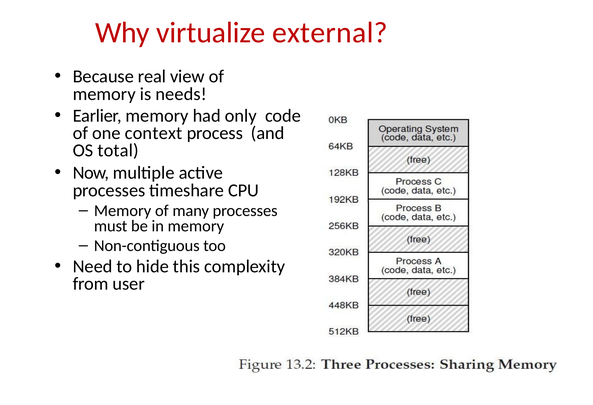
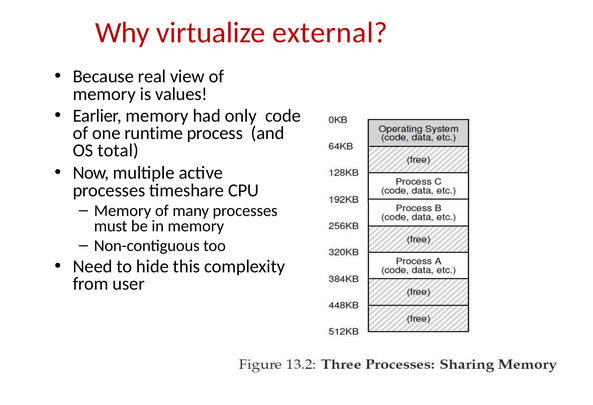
needs: needs -> values (181, 94)
context: context -> runtime (154, 133)
